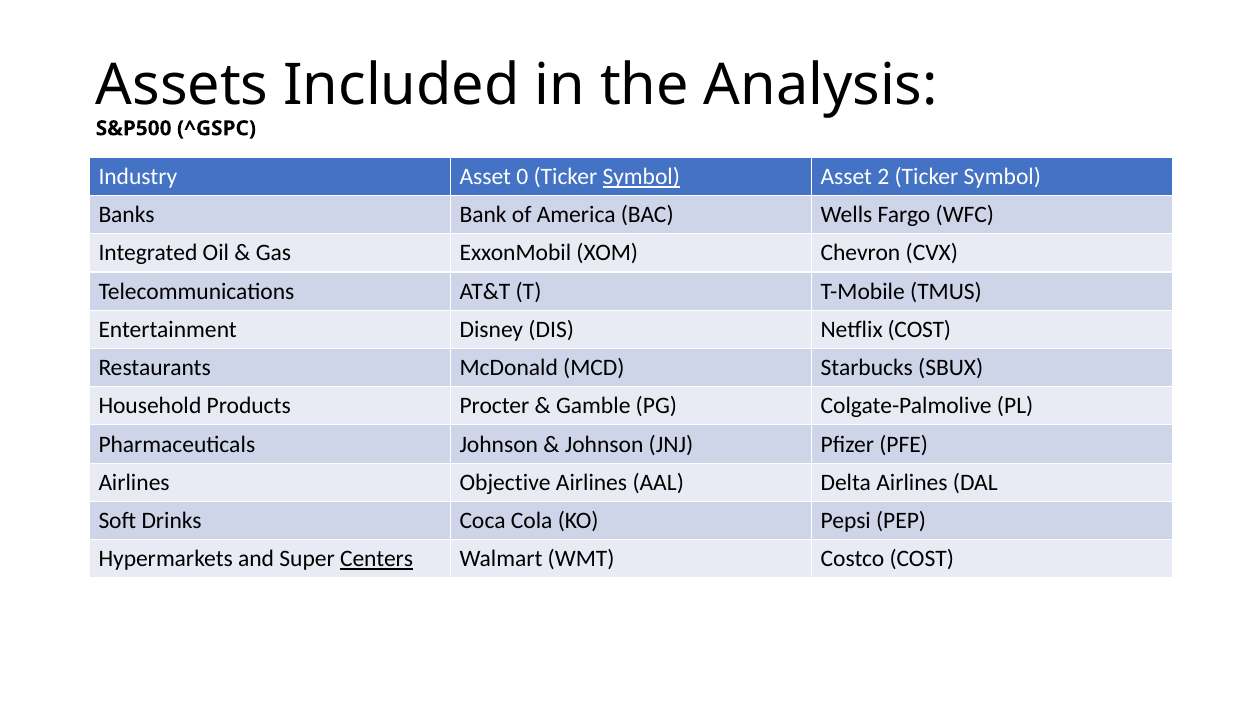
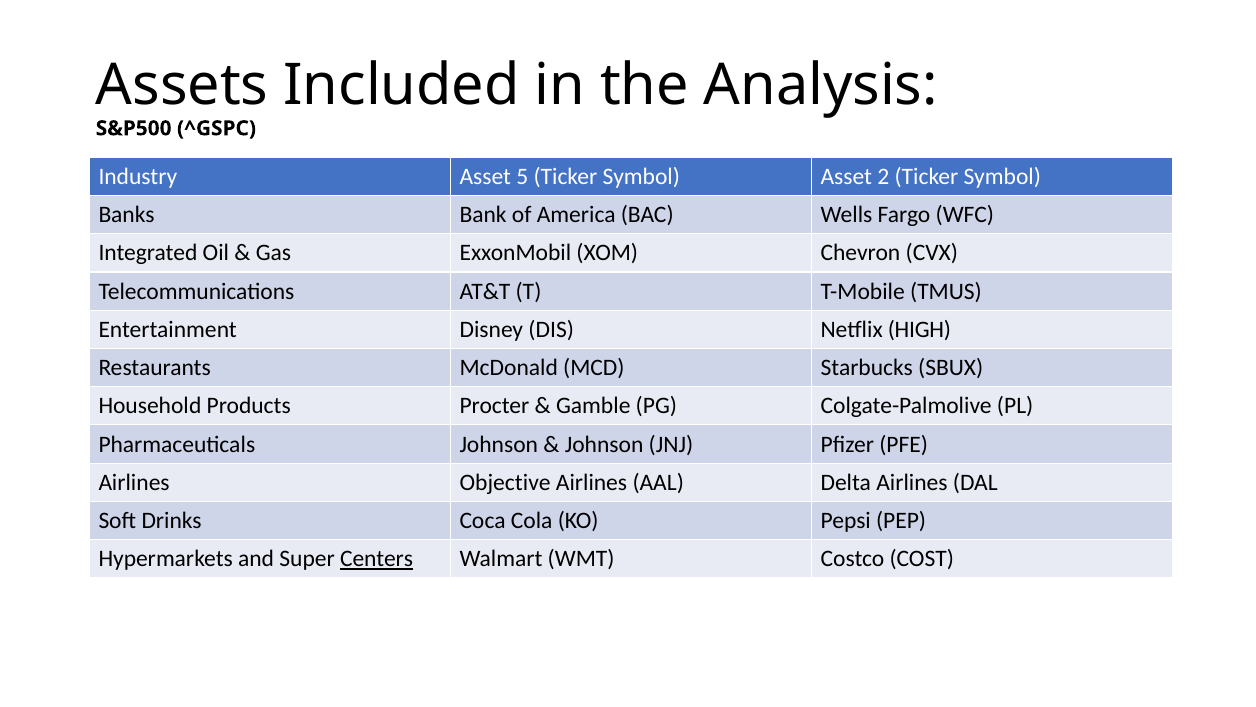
0: 0 -> 5 (522, 177)
Symbol underline: present -> none (641, 177)
Netflix COST: COST -> HIGH (919, 329)
